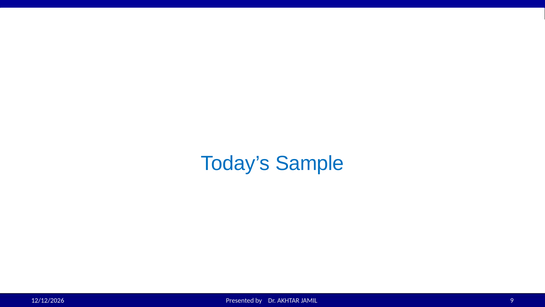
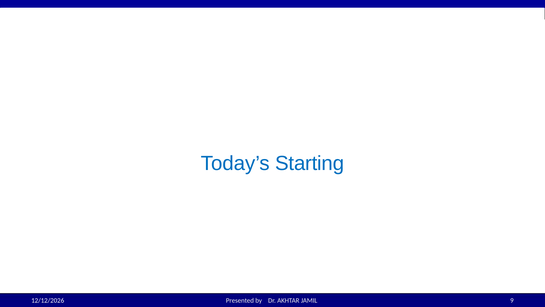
Sample: Sample -> Starting (310, 163)
